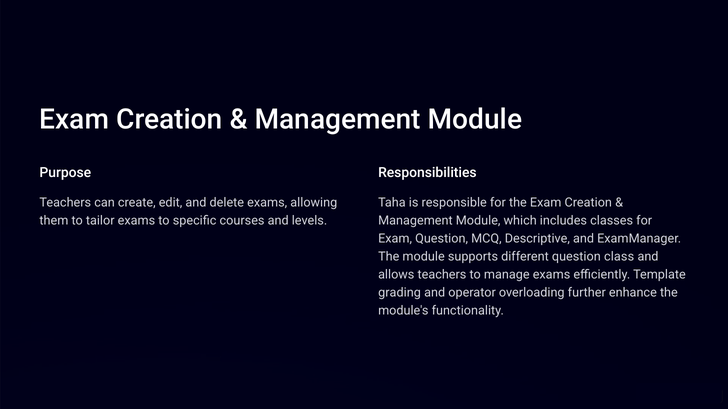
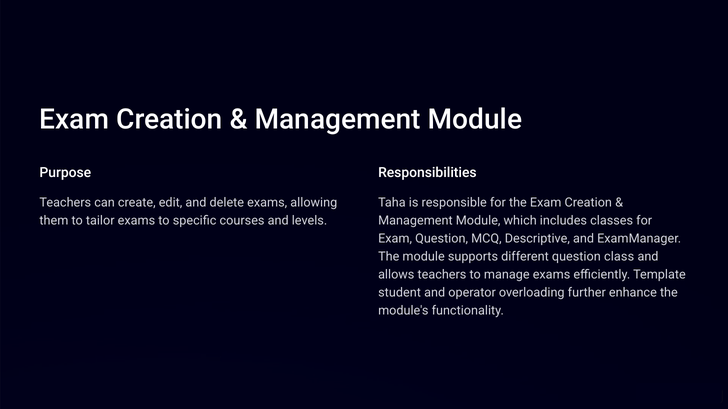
grading: grading -> student (400, 293)
